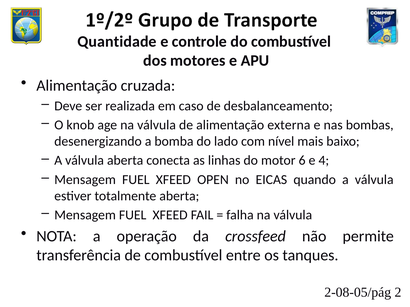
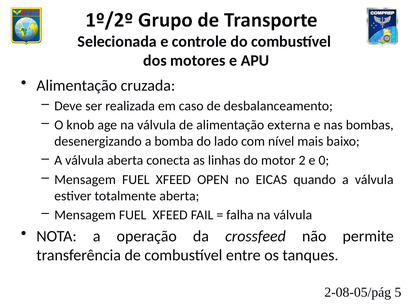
Quantidade: Quantidade -> Selecionada (117, 42)
6: 6 -> 2 (302, 161)
4: 4 -> 0 (324, 161)
2: 2 -> 5 (398, 293)
